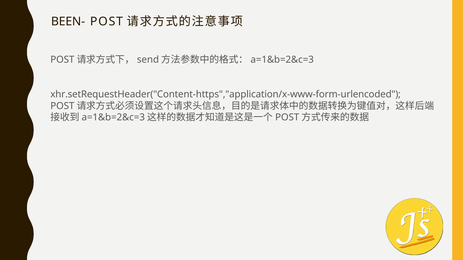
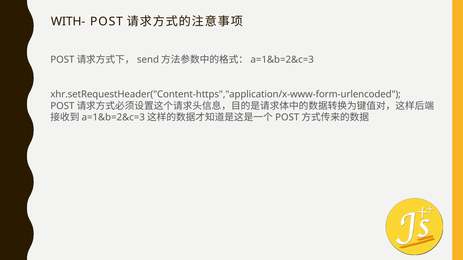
BEEN-: BEEN- -> WITH- (68, 22)
